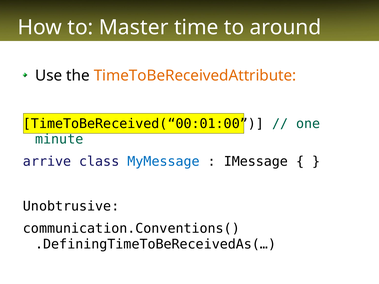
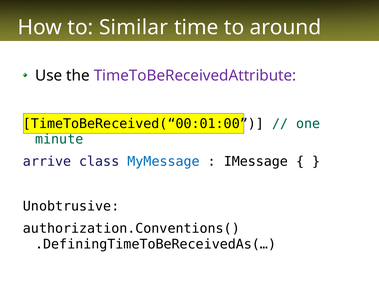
Master: Master -> Similar (134, 27)
TimeToBeReceivedAttribute colour: orange -> purple (195, 76)
communication.Conventions(: communication.Conventions( -> authorization.Conventions( (131, 229)
